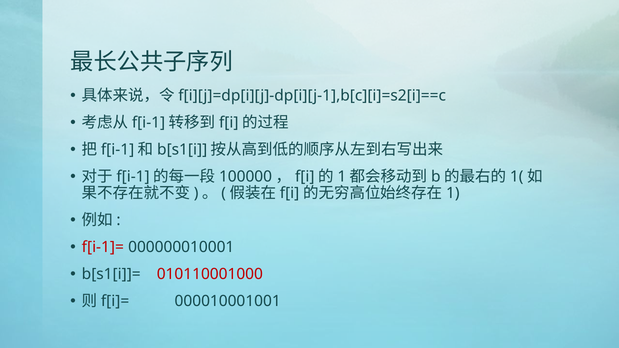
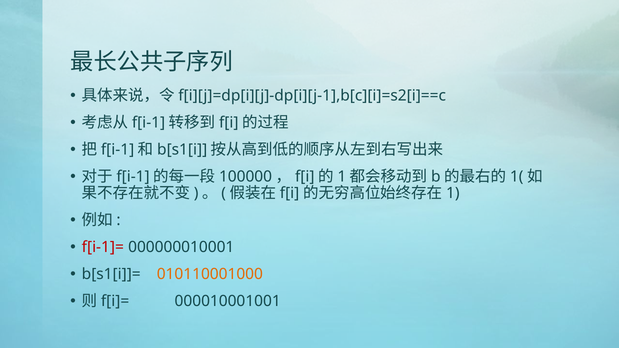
010110001000 colour: red -> orange (210, 275)
